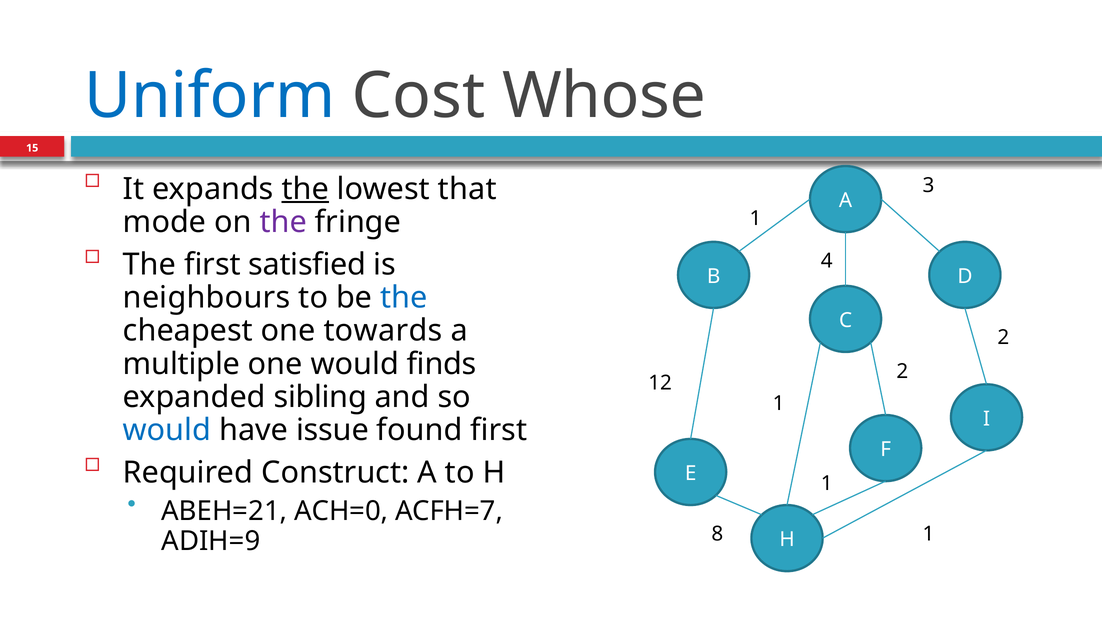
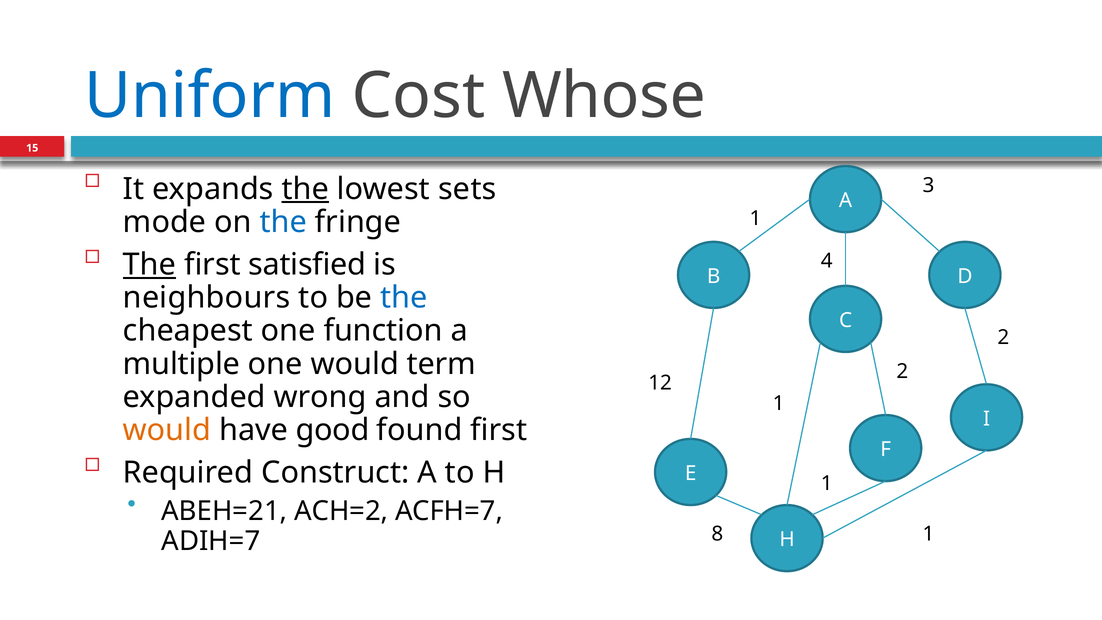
that: that -> sets (467, 189)
the colour: purple -> blue (283, 222)
The underline: none -> present (149, 265)
towards: towards -> function (383, 331)
finds: finds -> term (442, 364)
sibling: sibling -> wrong (320, 397)
would colour: blue -> orange (167, 430)
issue: issue -> good (333, 430)
ACH=0: ACH=0 -> ACH=2 (341, 511)
ADIH=9: ADIH=9 -> ADIH=7 (211, 541)
